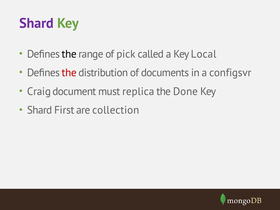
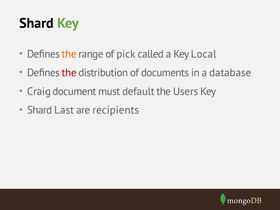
Shard colour: purple -> black (36, 23)
the colour: black -> orange (69, 54)
configsvr: configsvr -> database (230, 73)
replica: replica -> default (138, 91)
Done: Done -> Users (186, 91)
First: First -> Last (64, 110)
collection: collection -> recipients (116, 110)
